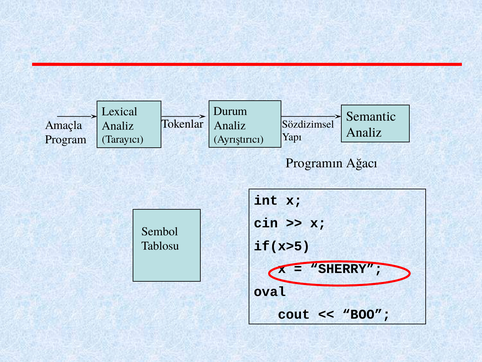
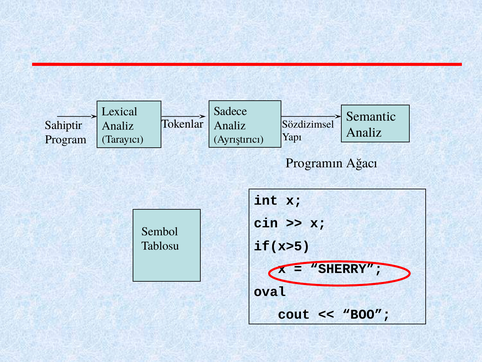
Durum: Durum -> Sadece (230, 111)
Amaçla: Amaçla -> Sahiptir (64, 125)
